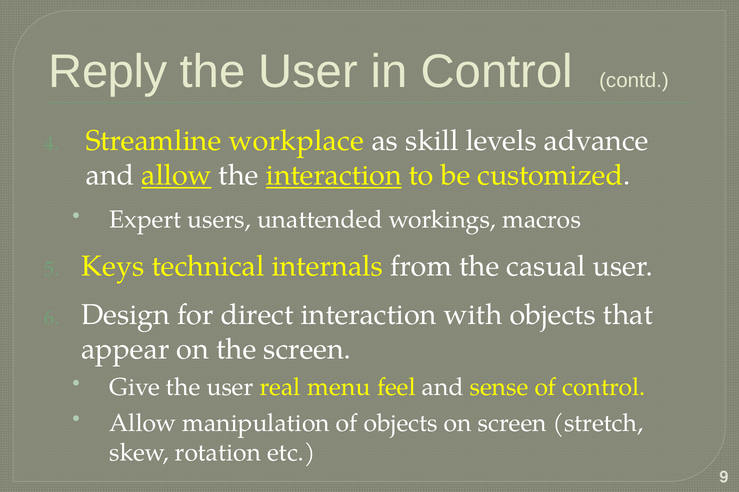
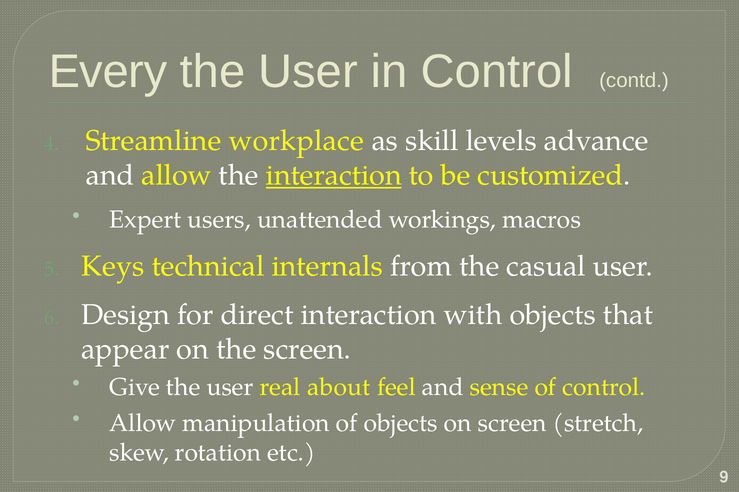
Reply: Reply -> Every (108, 72)
allow underline: present -> none (176, 176)
menu: menu -> about (339, 388)
